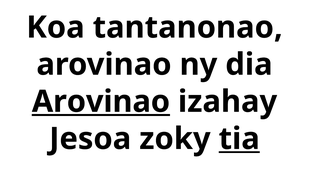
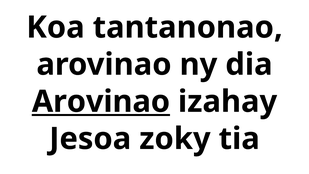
tia underline: present -> none (239, 139)
